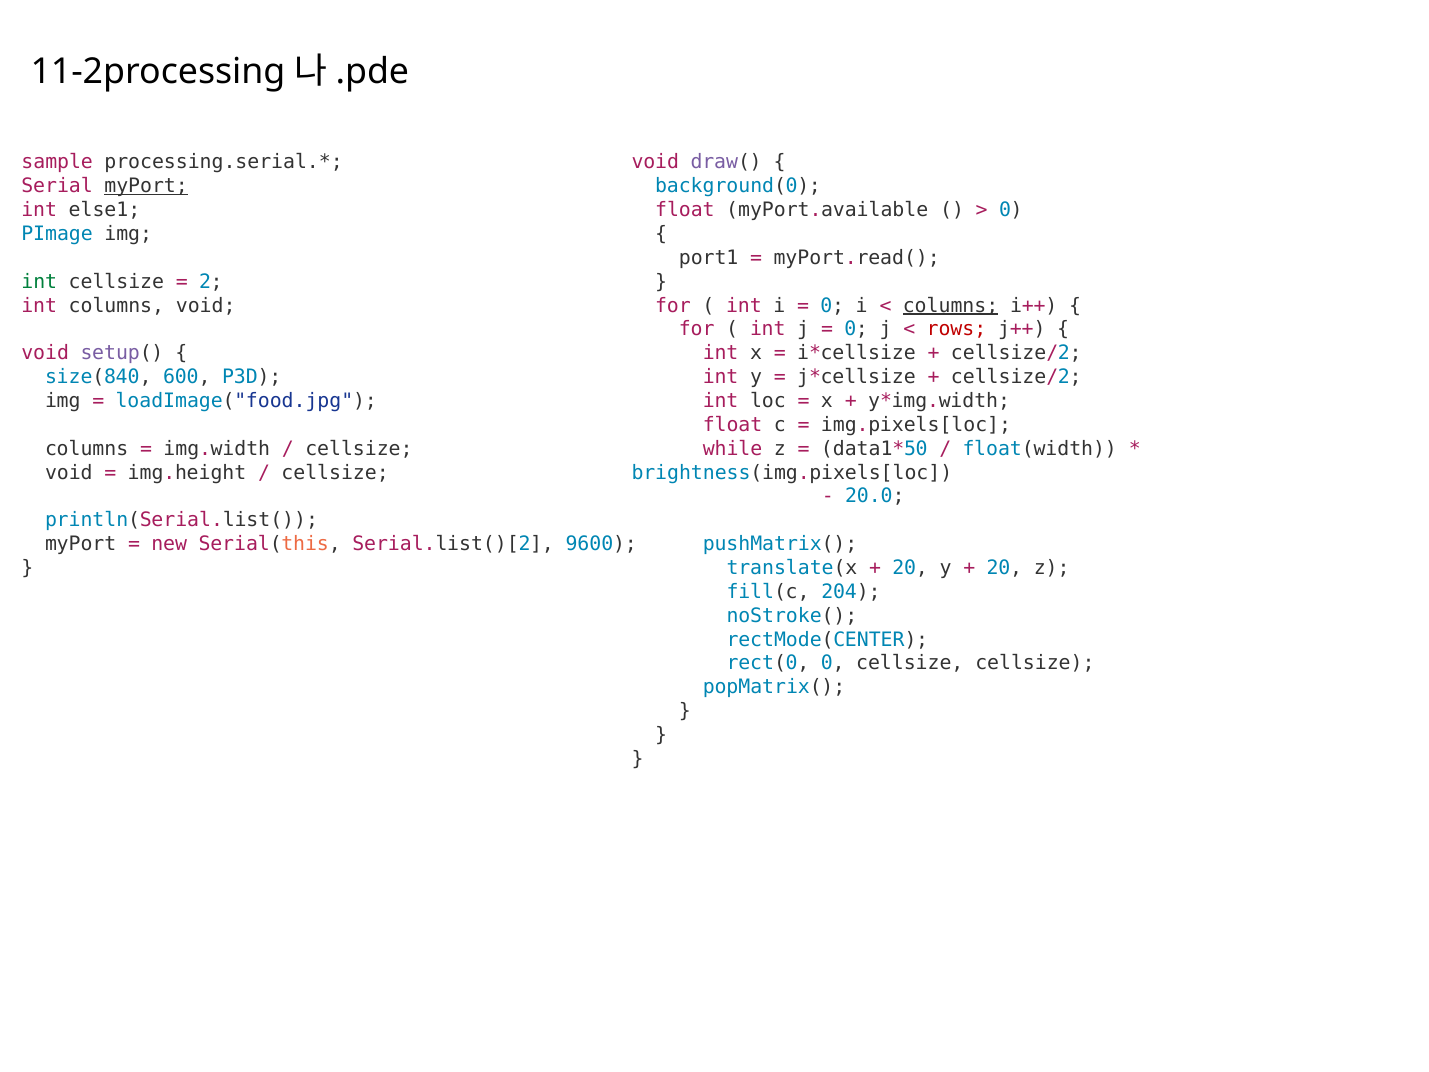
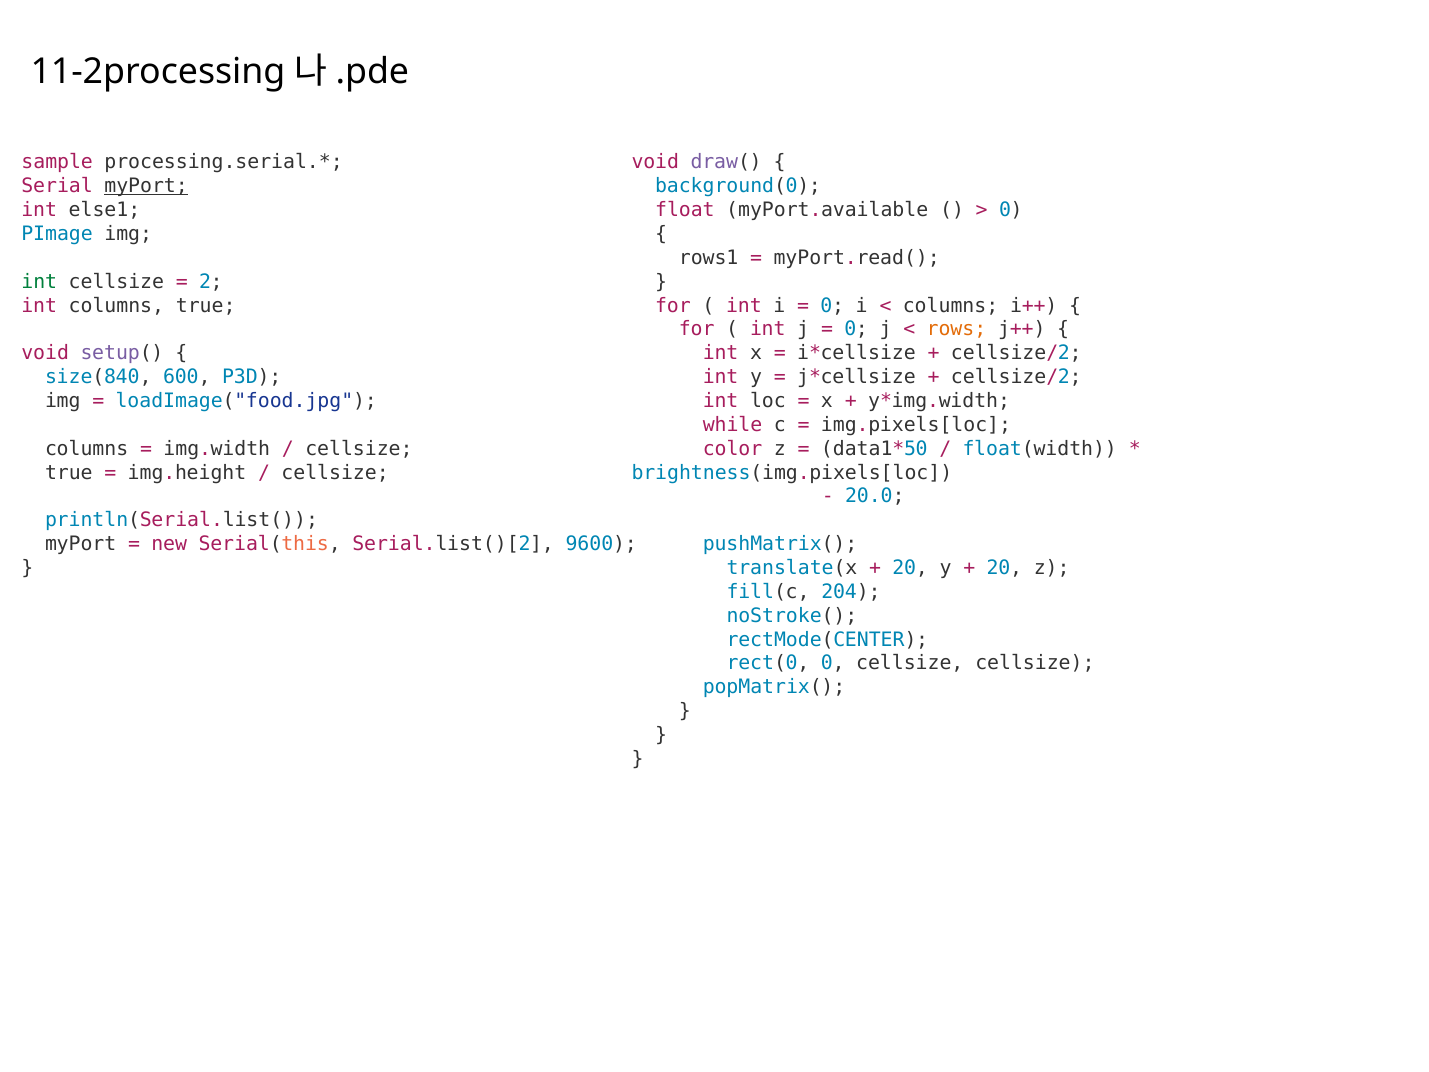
port1: port1 -> rows1 (709, 258)
columns void: void -> true (206, 305)
columns underline: present -> none (951, 305)
rows colour: red -> orange (956, 329)
float: float -> while (733, 425)
while: while -> color (733, 449)
void: void -> true (69, 472)
